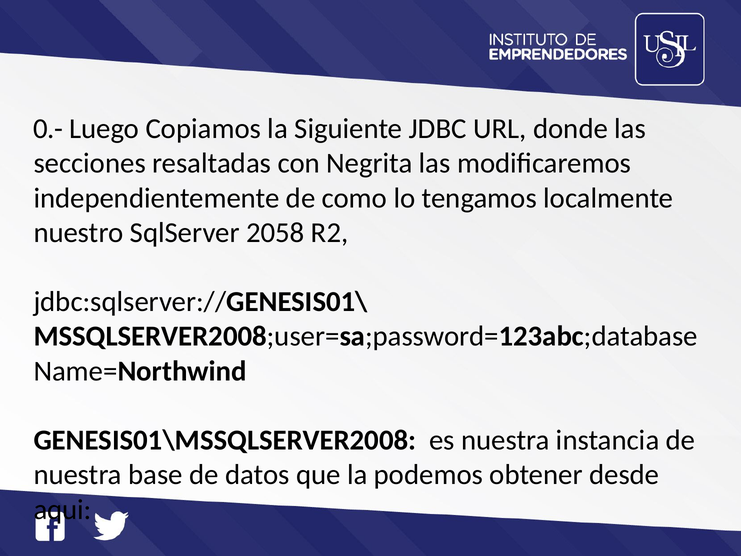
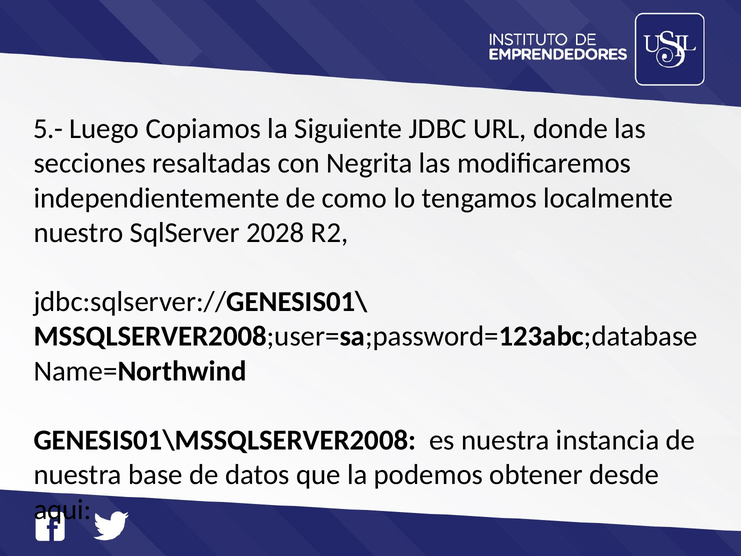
0.-: 0.- -> 5.- (48, 129)
2058: 2058 -> 2028 (275, 233)
